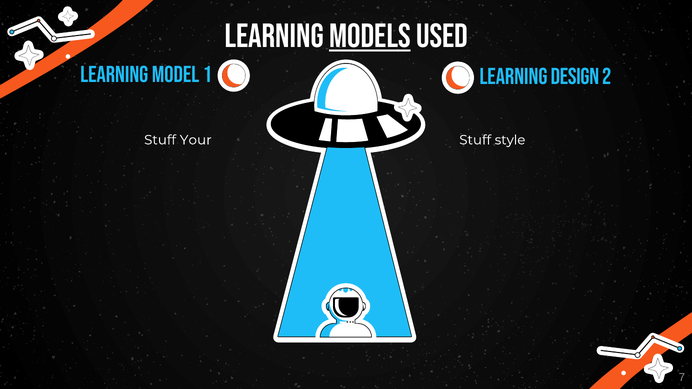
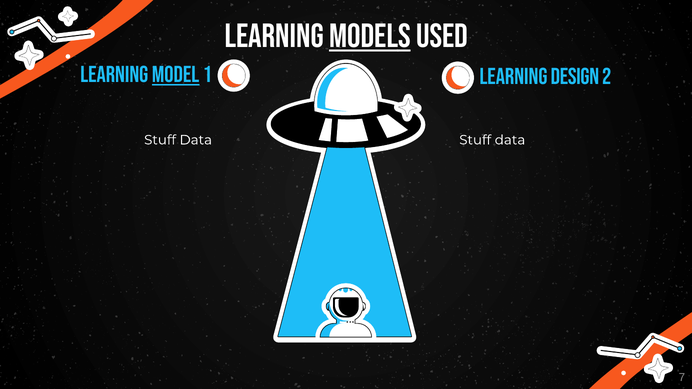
Model underline: none -> present (176, 75)
Your: Your -> Data (196, 140)
style: style -> data (510, 140)
